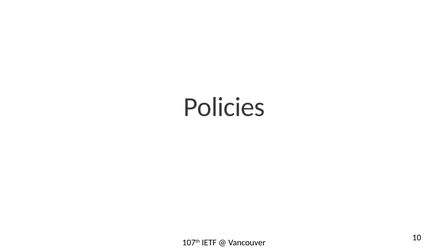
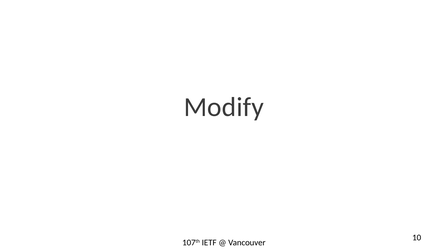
Policies: Policies -> Modify (224, 107)
